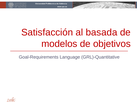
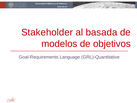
Satisfacción: Satisfacción -> Stakeholder (47, 32)
